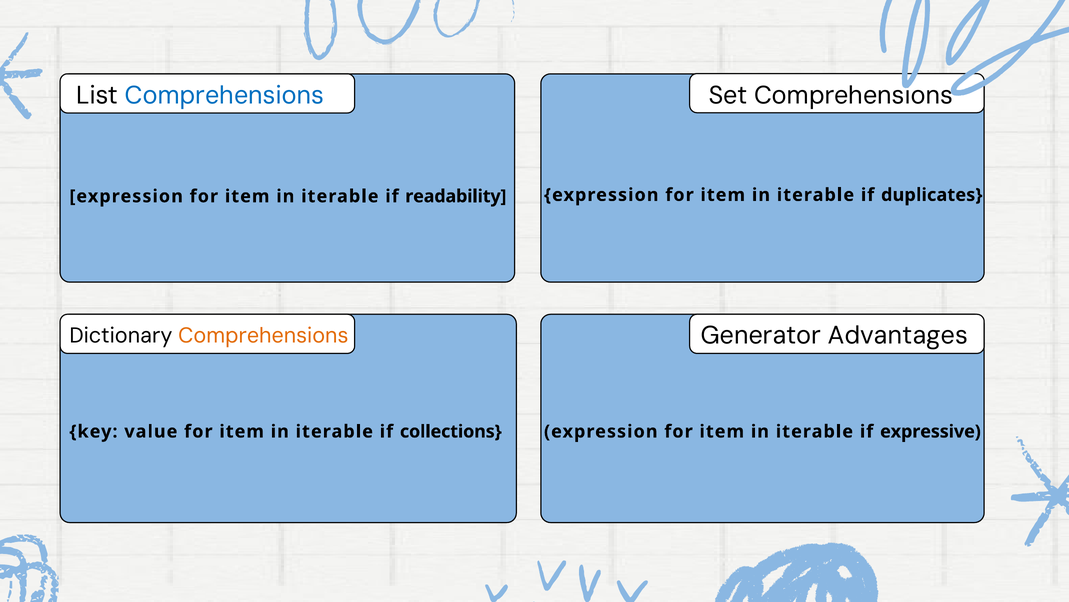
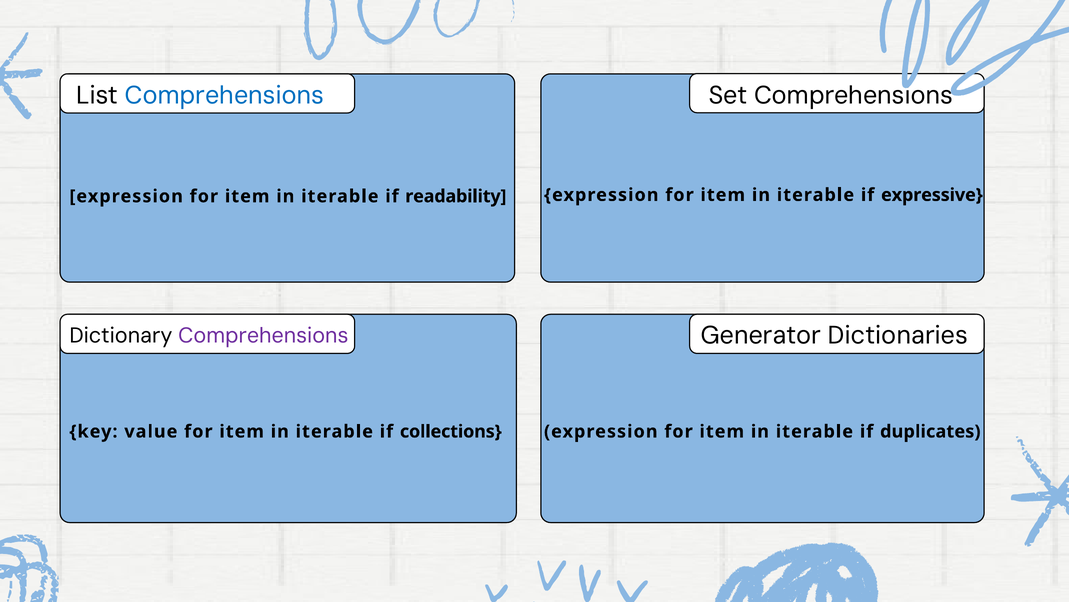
duplicates: duplicates -> expressive (932, 195)
Comprehensions colour: orange -> purple (263, 335)
Advantages: Advantages -> Dictionaries (898, 335)
expressive: expressive -> duplicates (930, 431)
